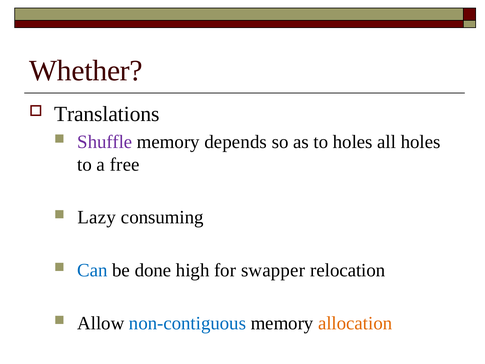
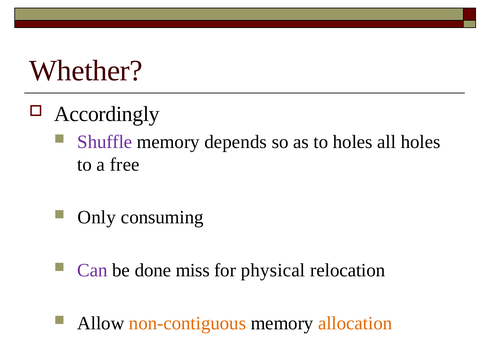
Translations: Translations -> Accordingly (107, 114)
Lazy: Lazy -> Only (97, 217)
Can colour: blue -> purple (92, 270)
high: high -> miss (193, 270)
swapper: swapper -> physical (273, 270)
non-contiguous colour: blue -> orange (187, 323)
